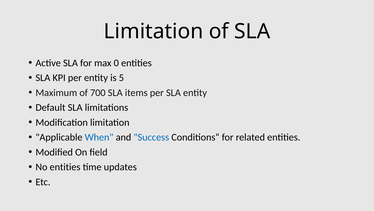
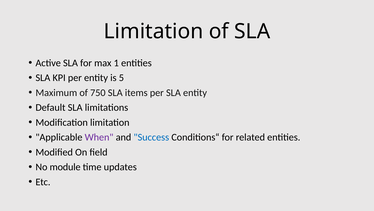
0: 0 -> 1 (116, 63)
700: 700 -> 750 (98, 92)
When colour: blue -> purple (99, 137)
No entities: entities -> module (65, 167)
